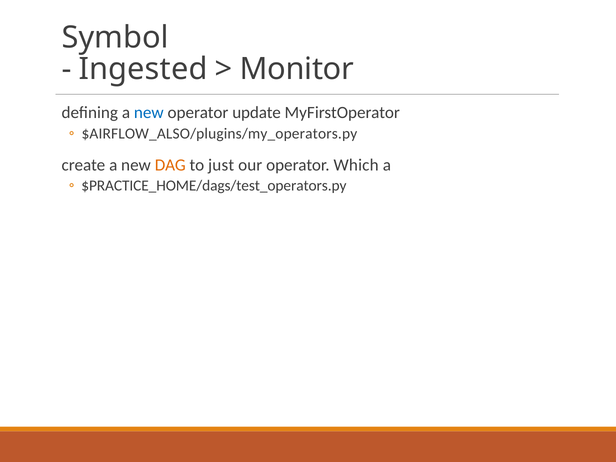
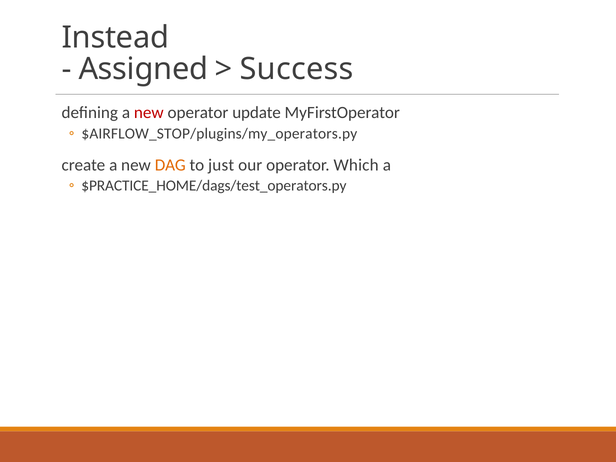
Symbol: Symbol -> Instead (115, 38)
Ingested: Ingested -> Assigned (143, 69)
Monitor: Monitor -> Success (297, 69)
new colour: blue -> red (149, 113)
$AIRFLOW_ALSO/plugins/my_operators.py: $AIRFLOW_ALSO/plugins/my_operators.py -> $AIRFLOW_STOP/plugins/my_operators.py (219, 134)
